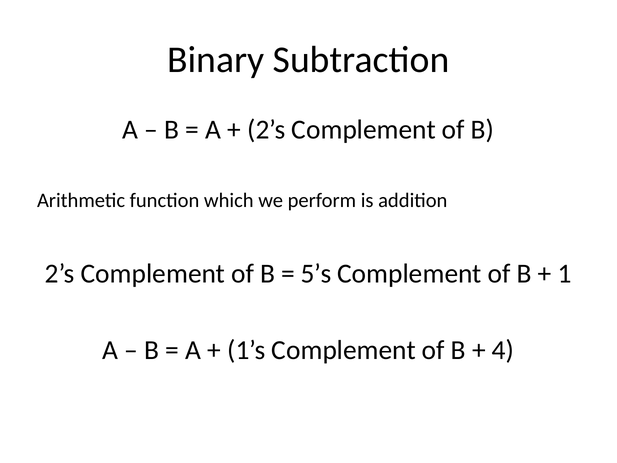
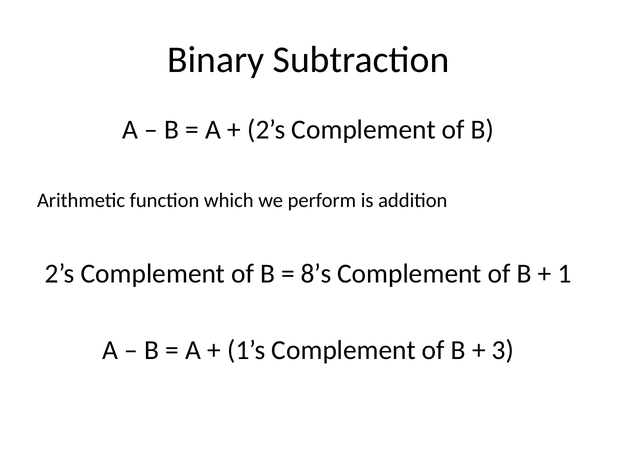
5’s: 5’s -> 8’s (316, 273)
4: 4 -> 3 (503, 350)
